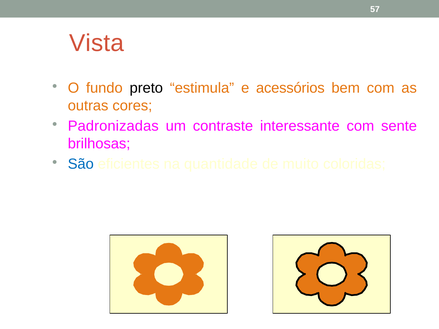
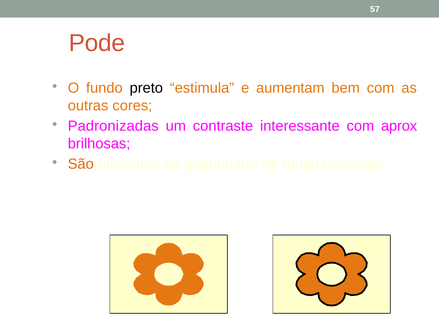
Vista: Vista -> Pode (97, 43)
acessórios: acessórios -> aumentam (290, 88)
sente: sente -> aprox (399, 126)
São colour: blue -> orange (81, 164)
